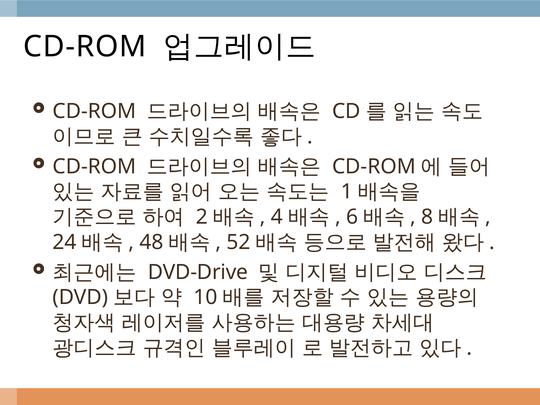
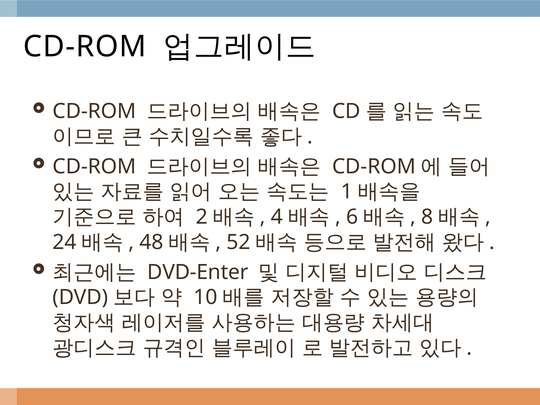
DVD-Drive: DVD-Drive -> DVD-Enter (198, 272)
